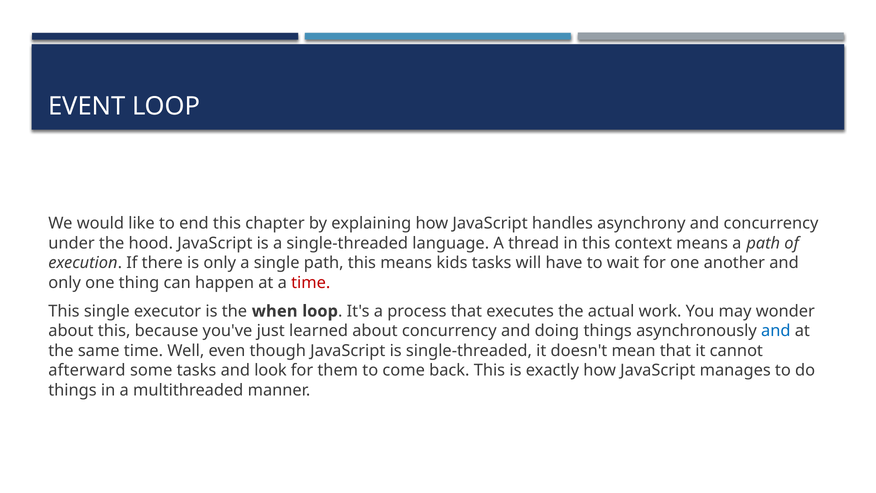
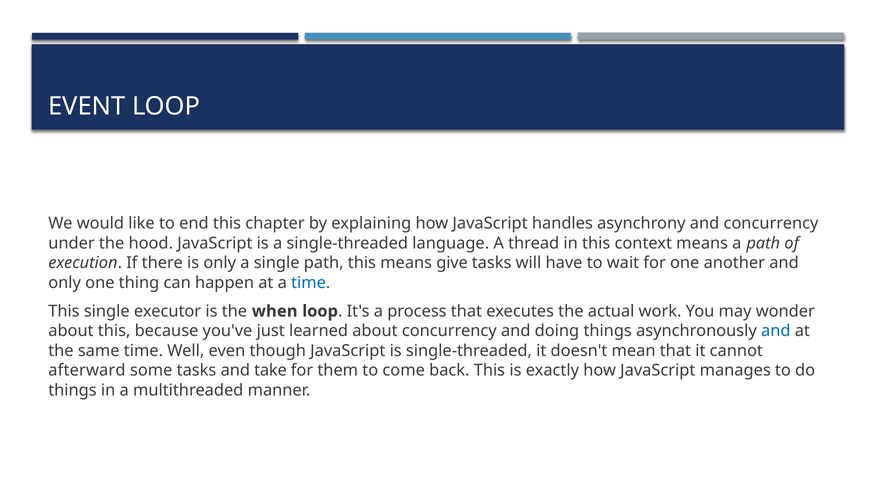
kids: kids -> give (452, 263)
time colour: red -> blue (311, 283)
look: look -> take (270, 370)
